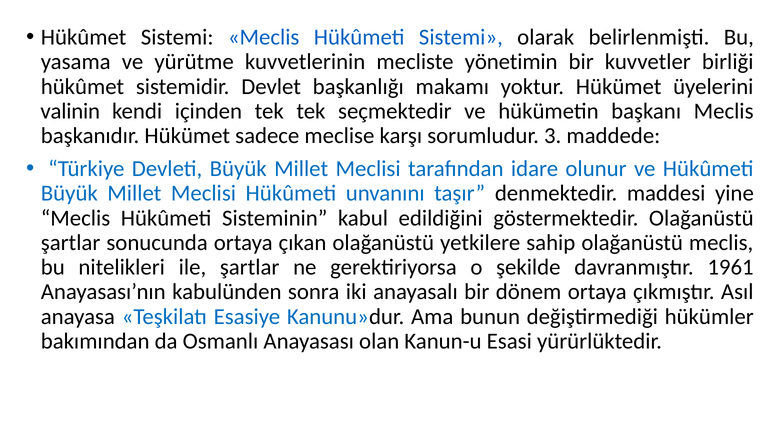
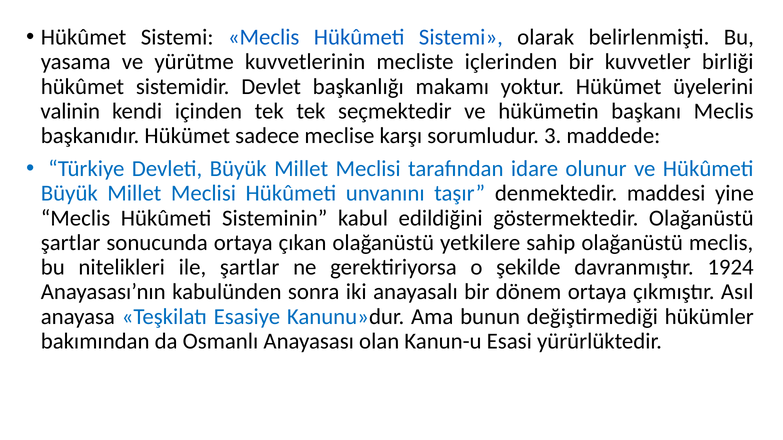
yönetimin: yönetimin -> içlerinden (511, 62)
1961: 1961 -> 1924 (731, 268)
